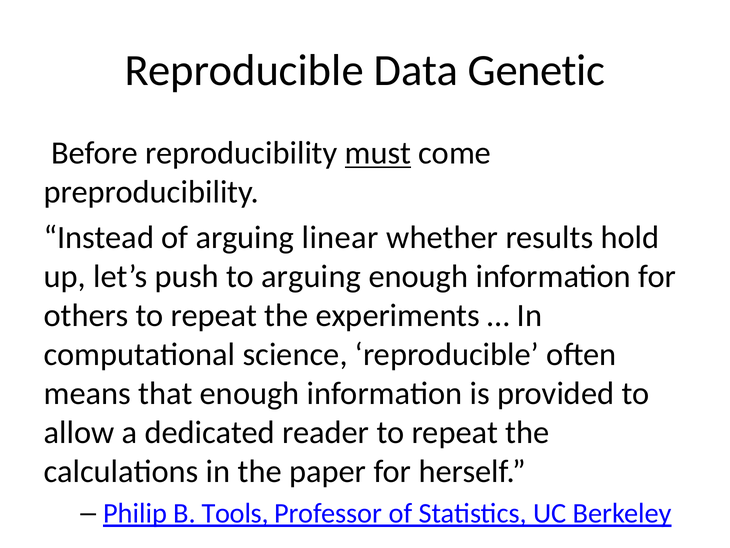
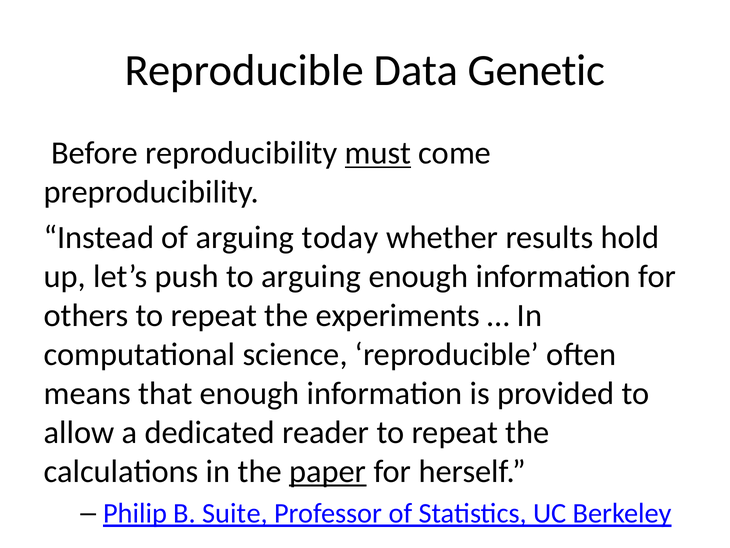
linear: linear -> today (340, 238)
paper underline: none -> present (328, 471)
Tools: Tools -> Suite (235, 513)
